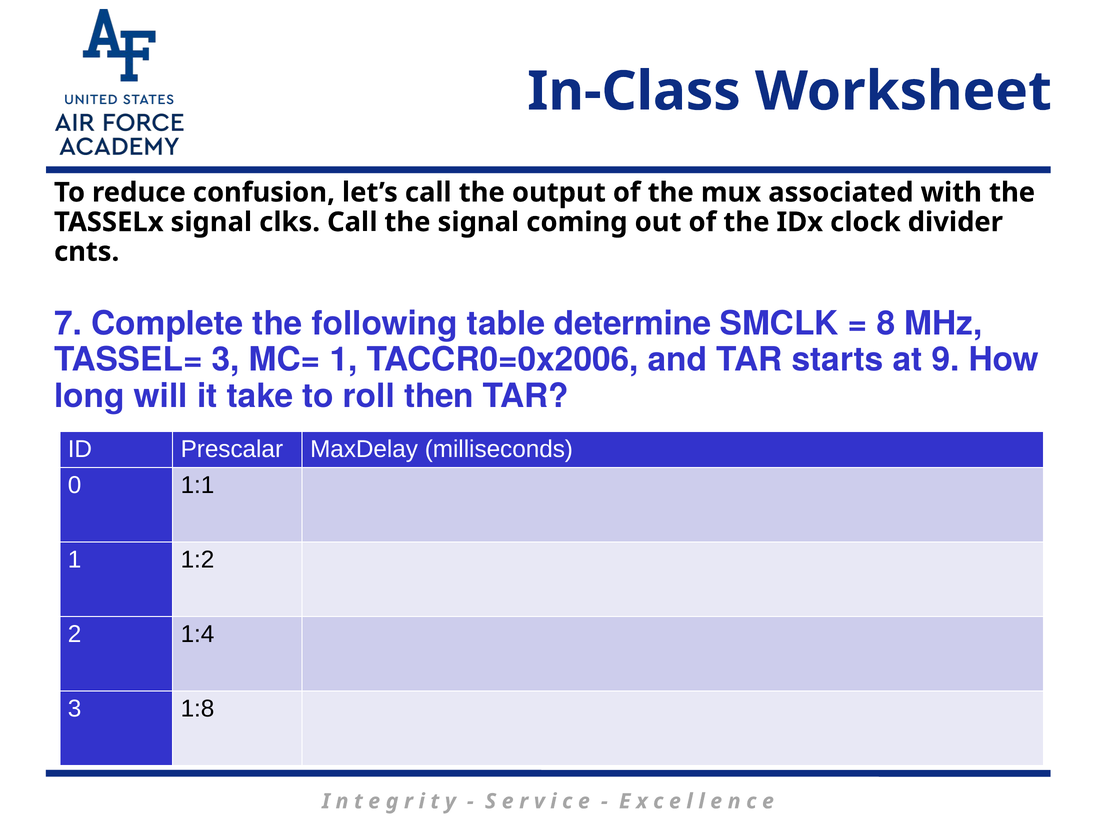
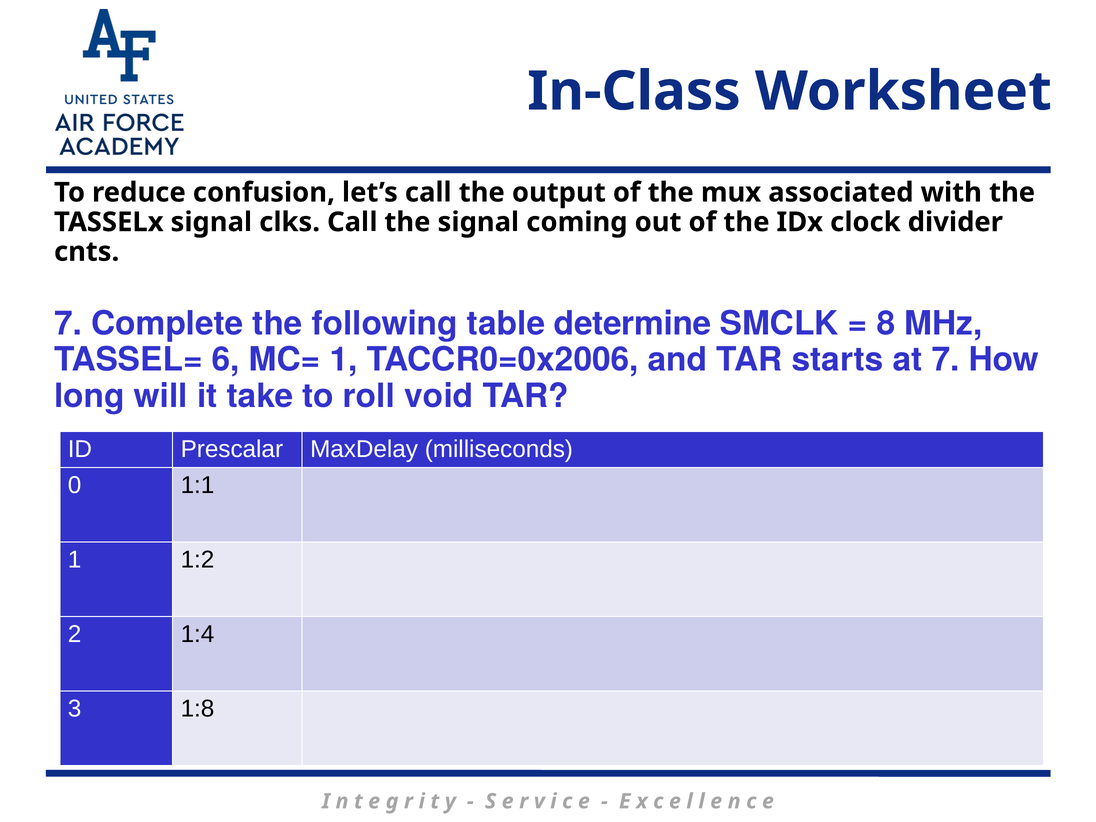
TASSEL= 3: 3 -> 6 (226, 360)
at 9: 9 -> 7 (946, 360)
then: then -> void (439, 396)
